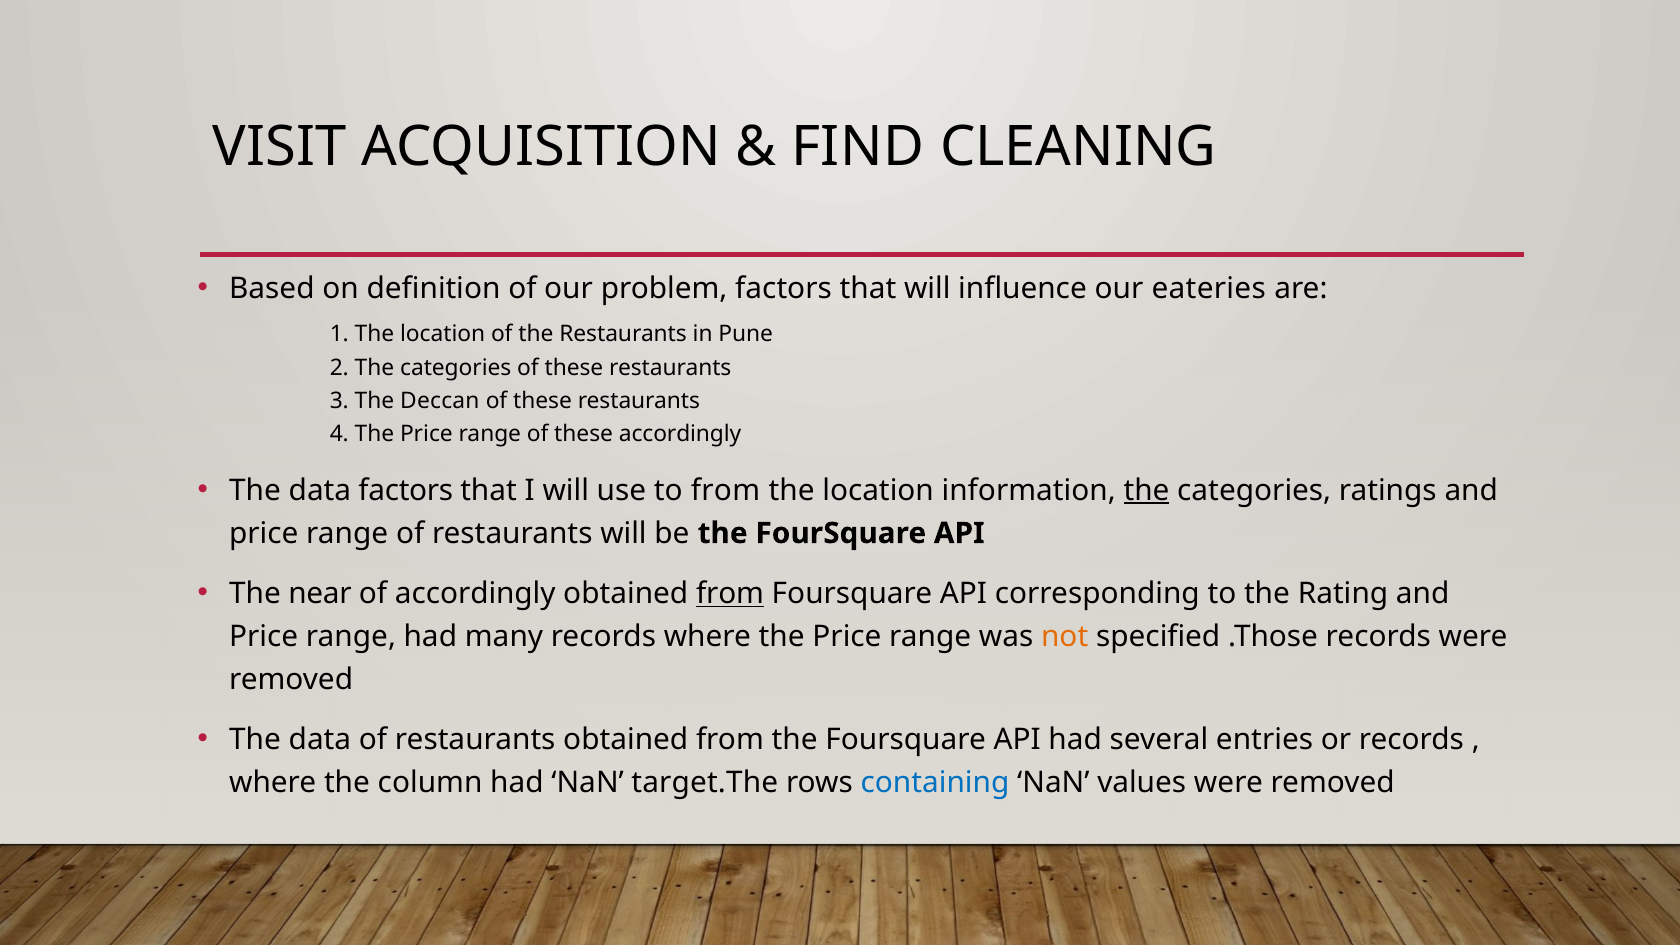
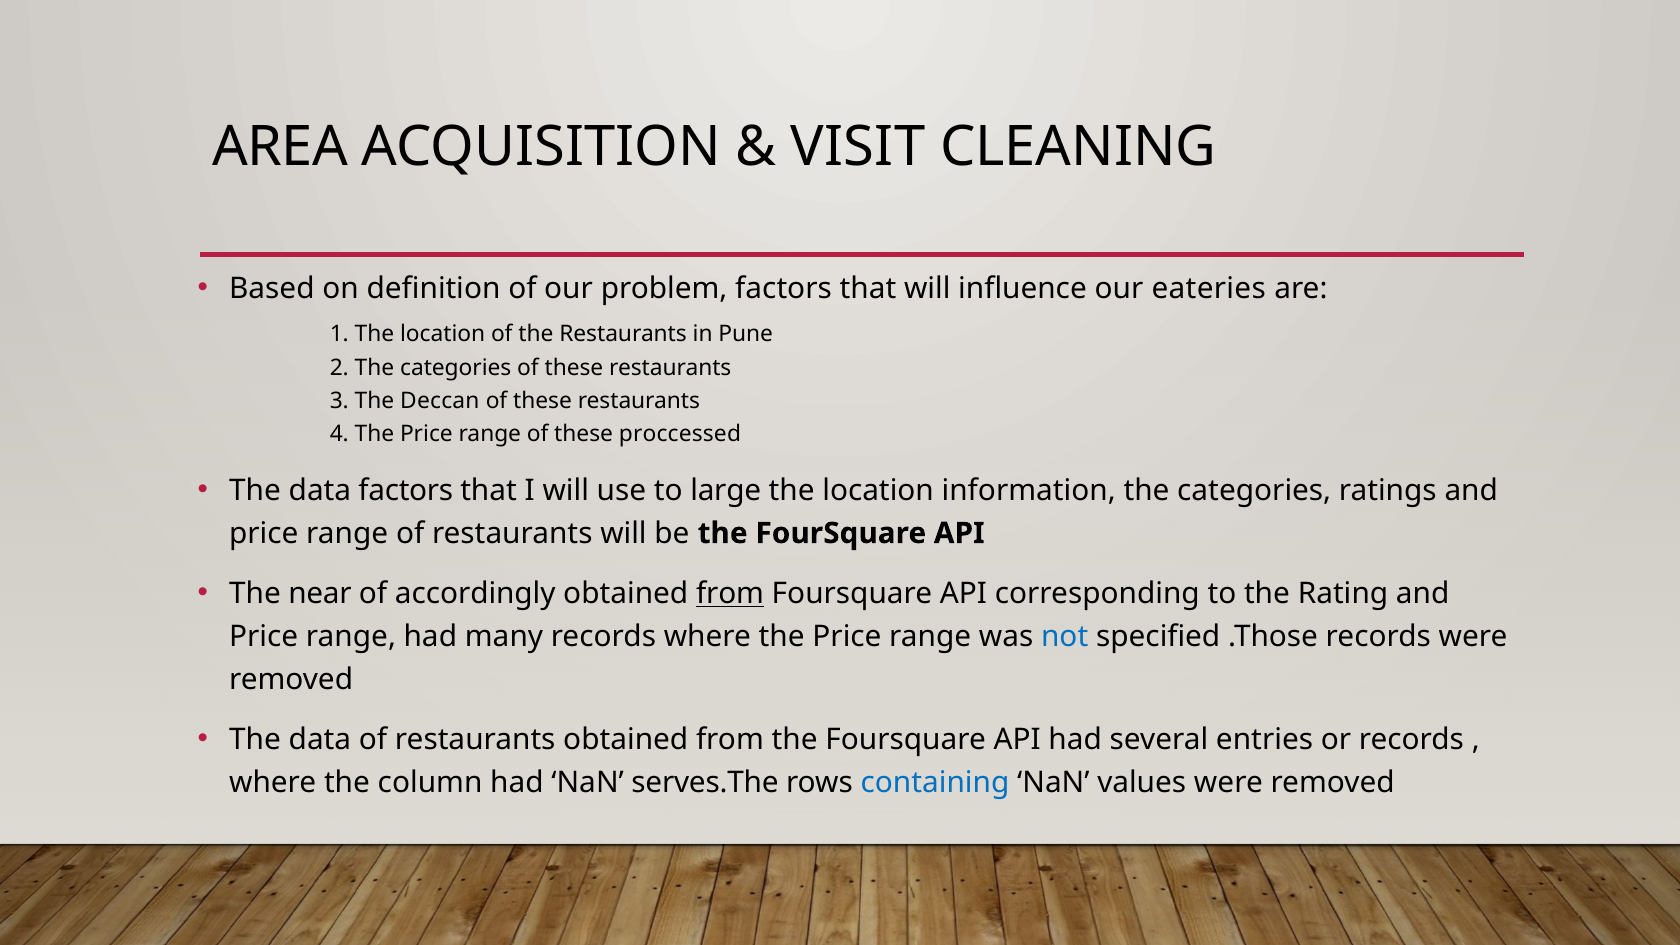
VISIT: VISIT -> AREA (280, 147)
FIND: FIND -> VISIT (858, 147)
these accordingly: accordingly -> proccessed (680, 434)
to from: from -> large (726, 490)
the underline: present -> none (1147, 490)
not colour: orange -> blue (1065, 636)
target.The: target.The -> serves.The (705, 783)
